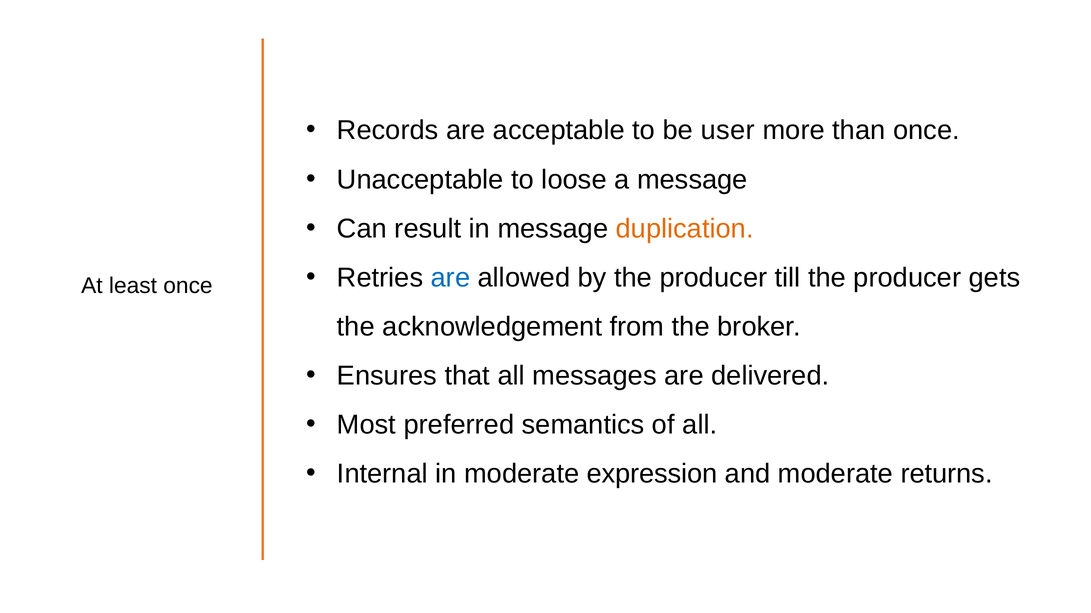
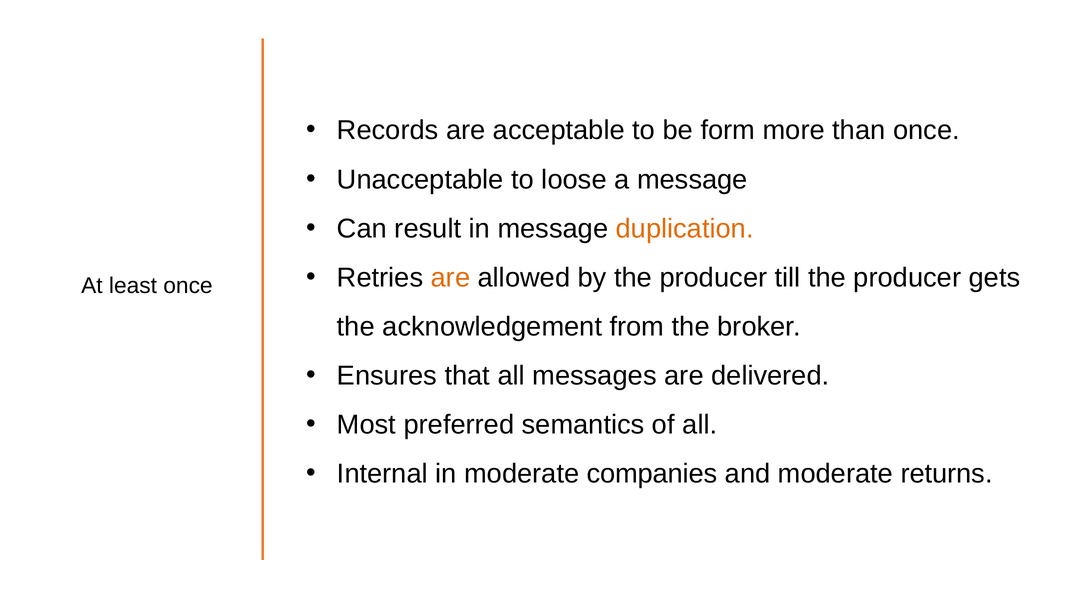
user: user -> form (728, 131)
are colour: blue -> orange (451, 278)
expression: expression -> companies (652, 474)
